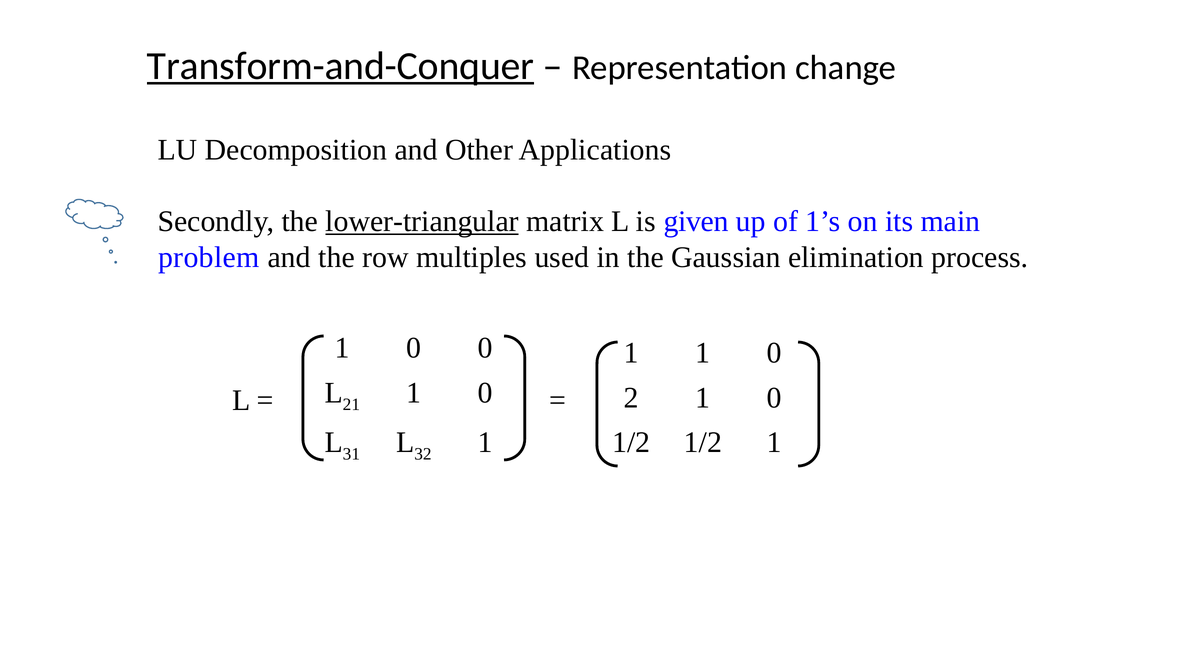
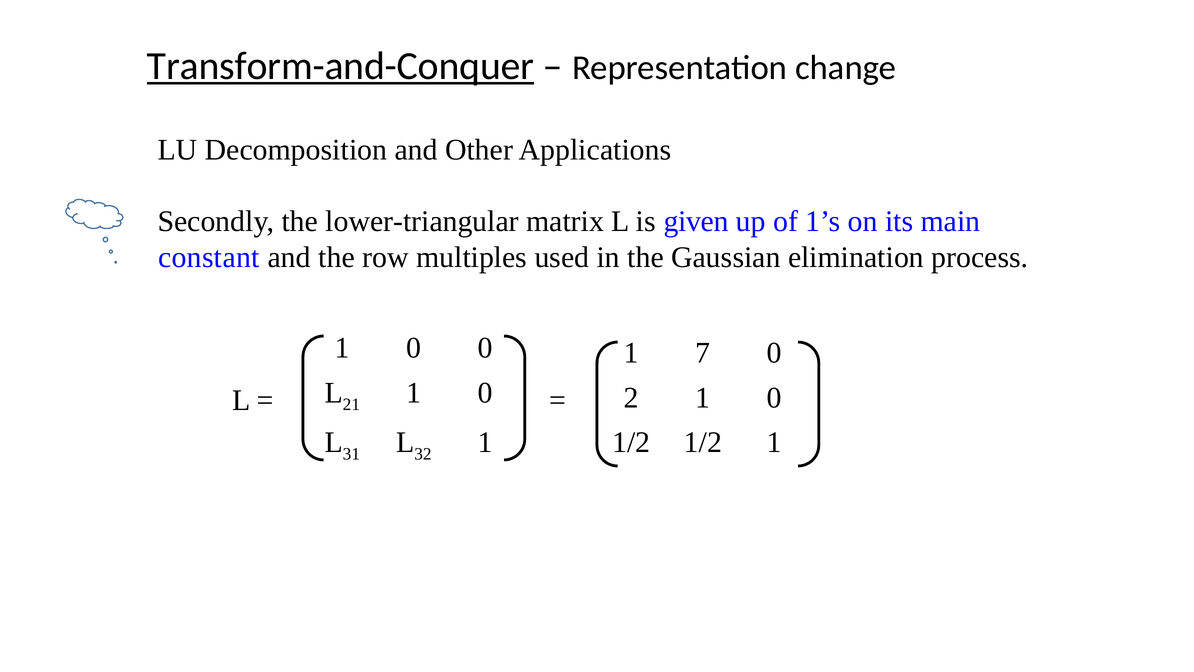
lower-triangular underline: present -> none (422, 221)
problem: problem -> constant (209, 257)
1: 1 -> 7 (703, 353)
